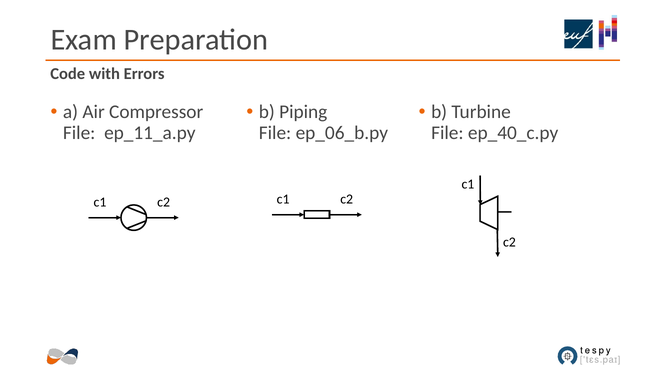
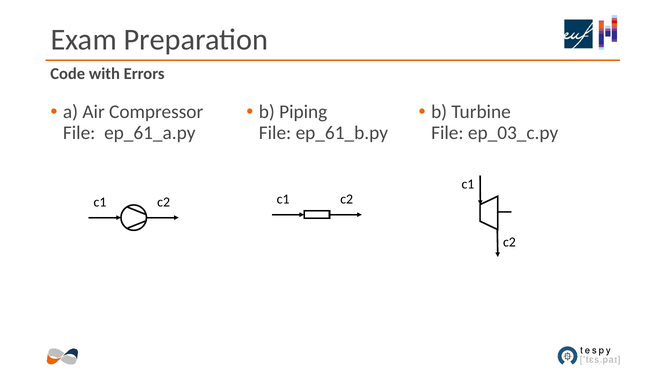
ep_40_c.py: ep_40_c.py -> ep_03_c.py (513, 133)
ep_11_a.py: ep_11_a.py -> ep_61_a.py (150, 133)
ep_06_b.py: ep_06_b.py -> ep_61_b.py (342, 133)
